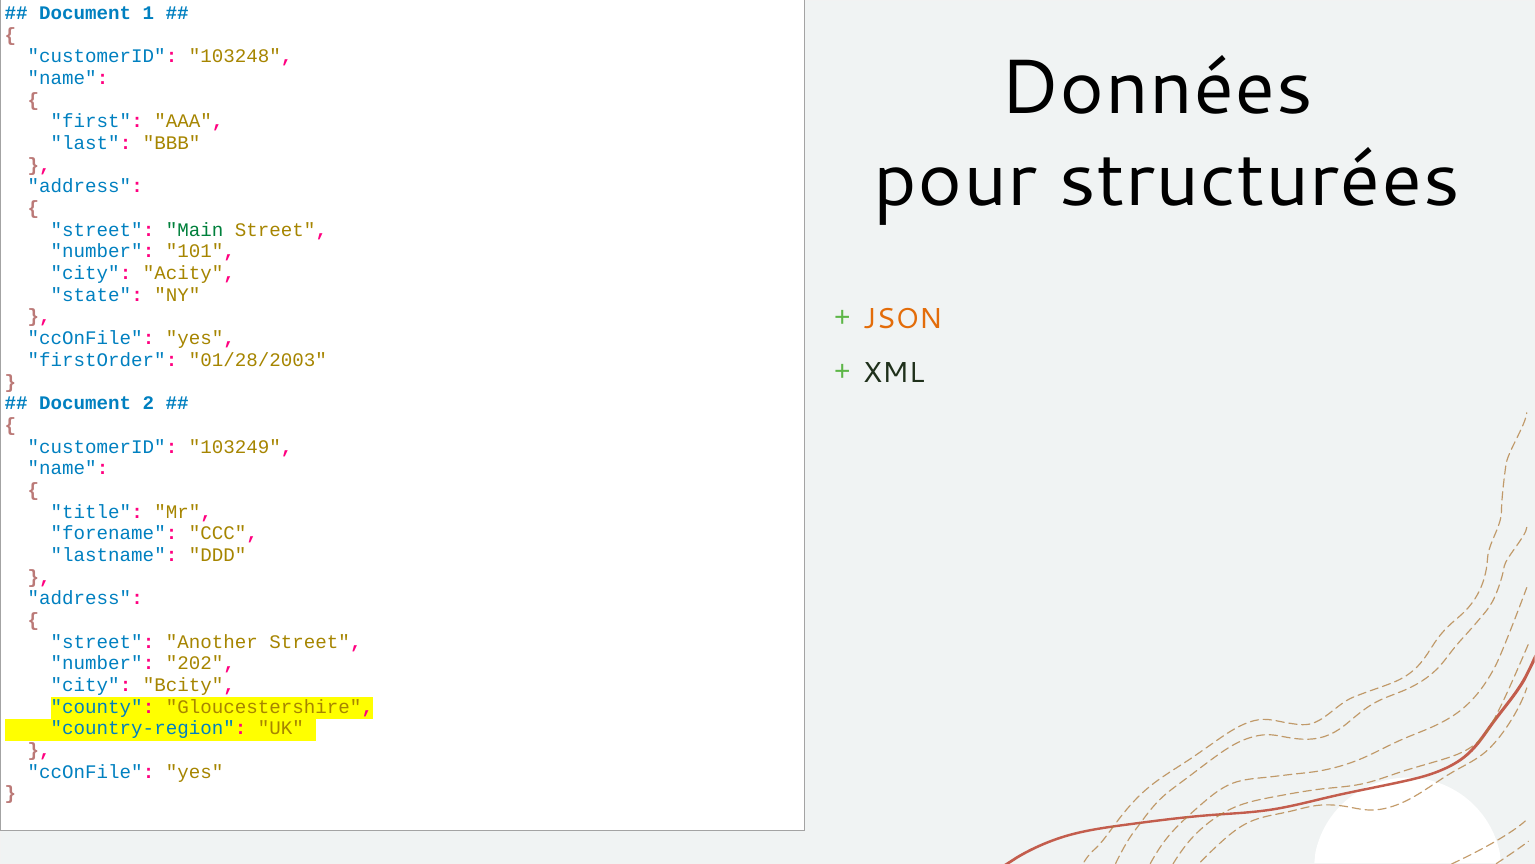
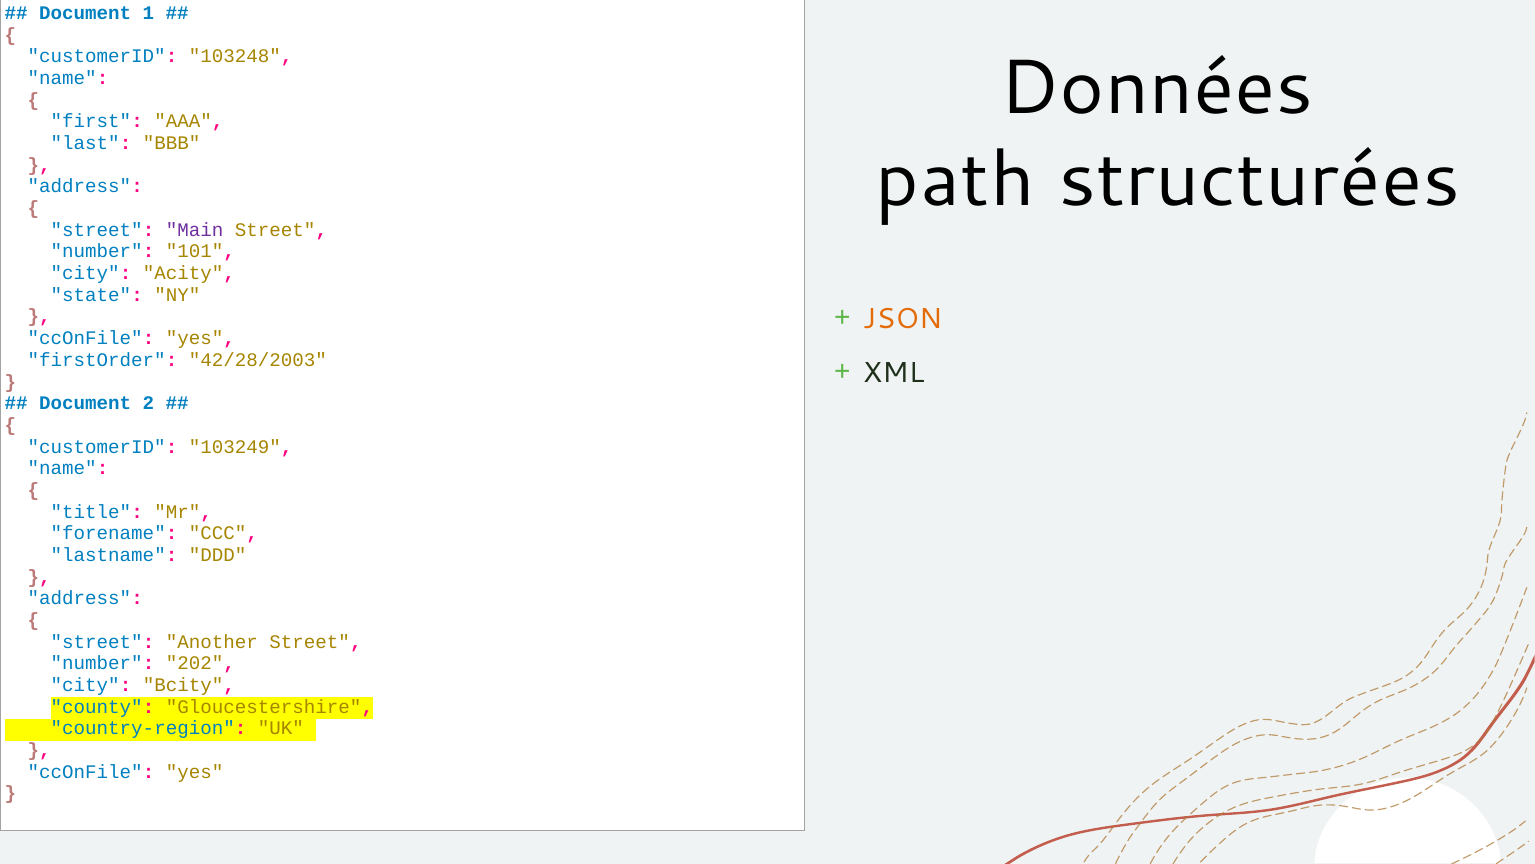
pour: pour -> path (955, 180)
Main colour: green -> purple (195, 230)
01/28/2003: 01/28/2003 -> 42/28/2003 (258, 360)
